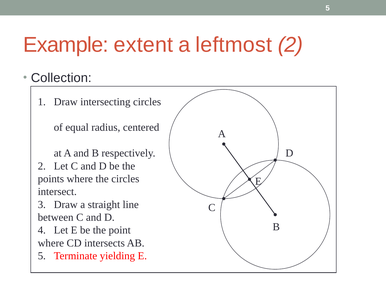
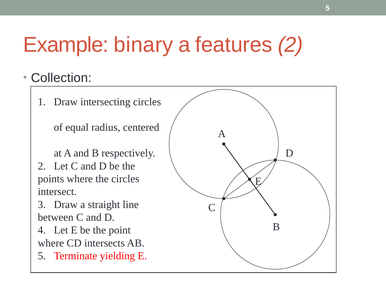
extent: extent -> binary (143, 45)
leftmost: leftmost -> features (234, 45)
